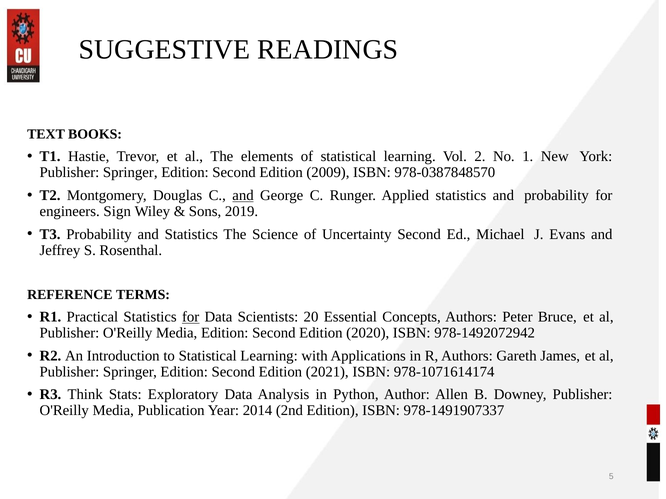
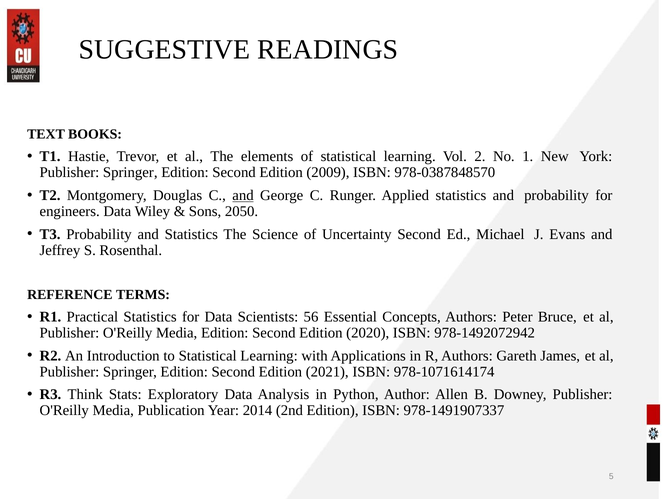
engineers Sign: Sign -> Data (117, 212)
2019: 2019 -> 2050 (242, 212)
for underline: present -> none (191, 317)
20: 20 -> 56 (311, 317)
